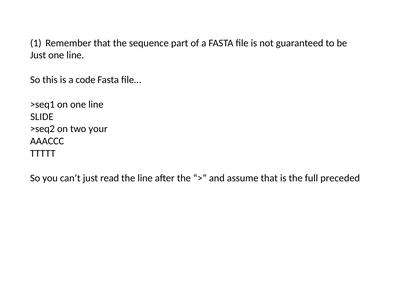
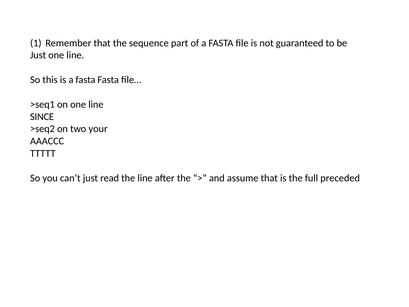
is a code: code -> fasta (86, 80)
SLIDE: SLIDE -> SINCE (42, 117)
